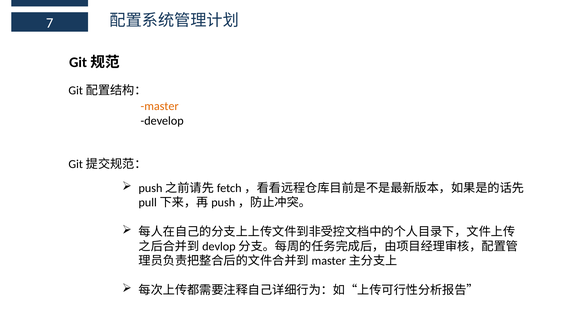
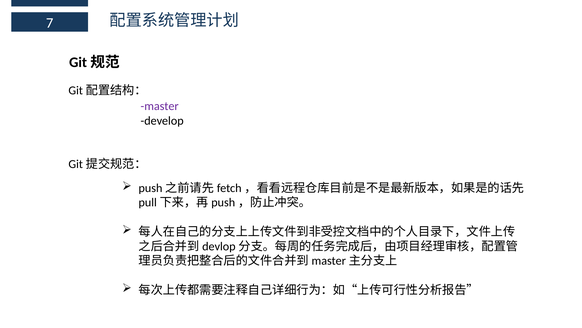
master colour: orange -> purple (160, 106)
